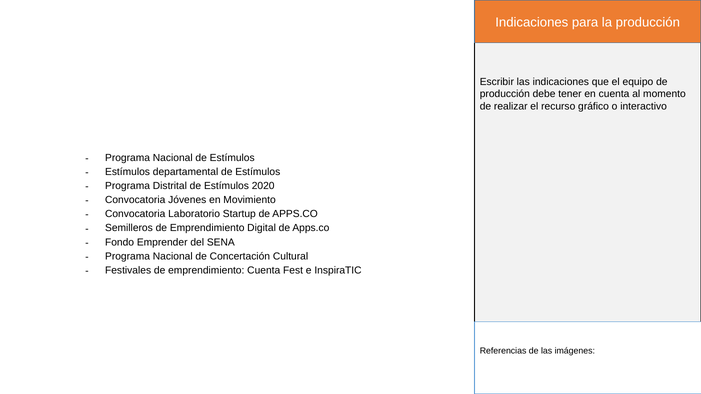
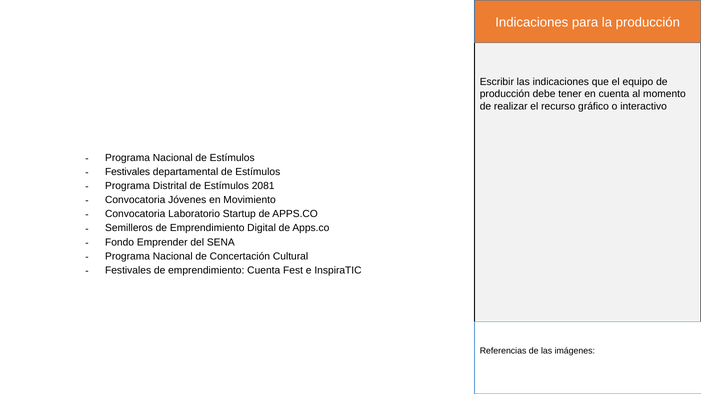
Estímulos: Estímulos -> Festivales (128, 172)
2020: 2020 -> 2081 (263, 186)
